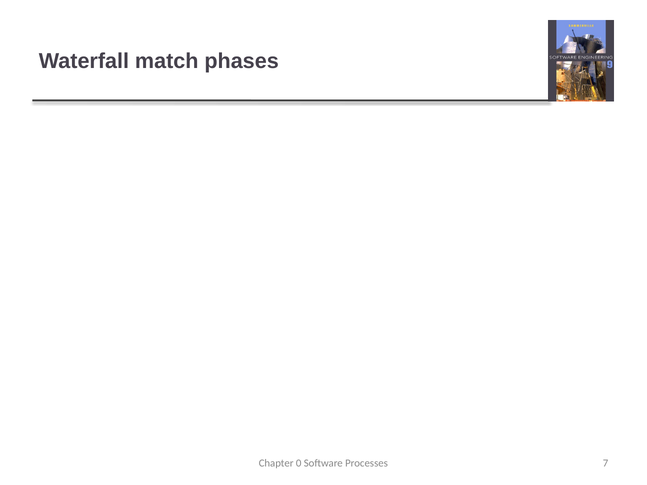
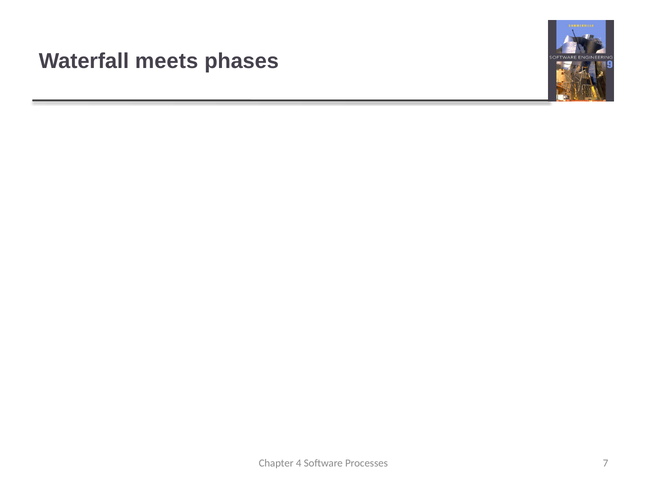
match: match -> meets (167, 61)
0: 0 -> 4 (299, 463)
